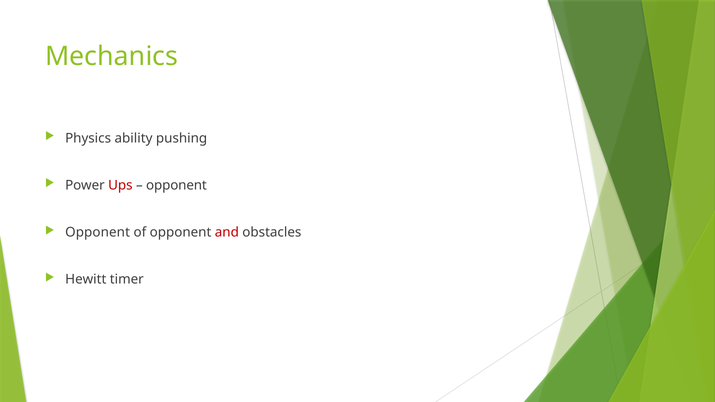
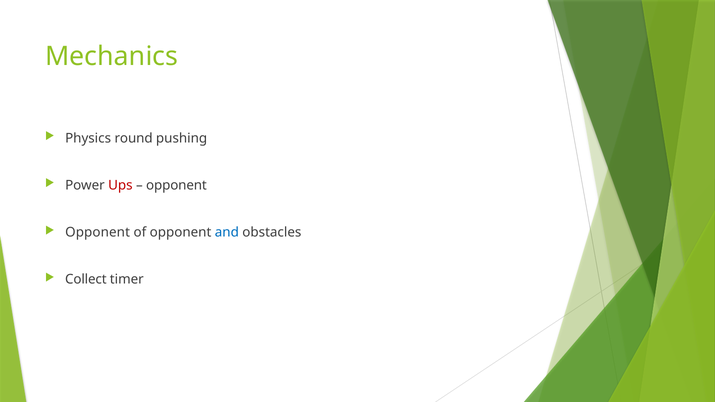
ability: ability -> round (134, 138)
and colour: red -> blue (227, 233)
Hewitt: Hewitt -> Collect (86, 280)
